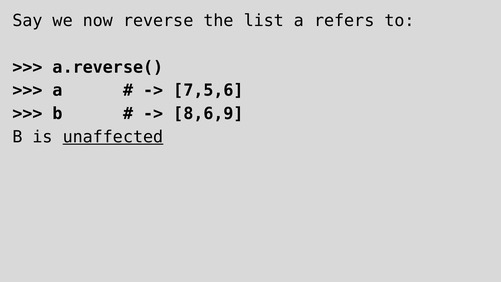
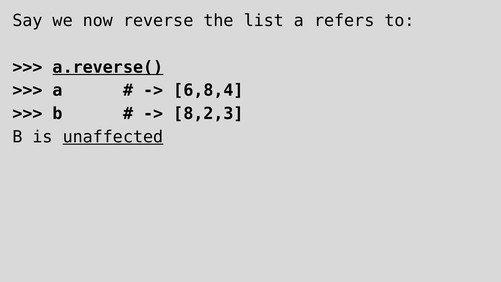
a.reverse( underline: none -> present (108, 67)
7,5,6: 7,5,6 -> 6,8,4 (209, 90)
8,6,9: 8,6,9 -> 8,2,3 (209, 114)
